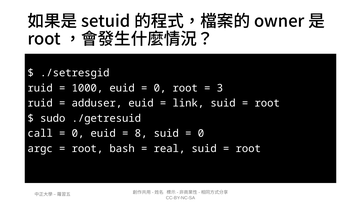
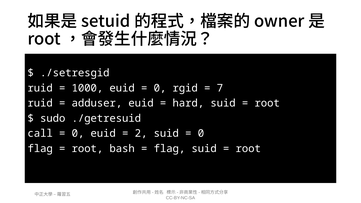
0 root: root -> rgid (185, 88)
3: 3 -> 7 (220, 88)
link: link -> hard (188, 103)
8: 8 -> 2 (141, 134)
argc: argc -> flag (40, 149)
real: real -> flag (169, 149)
